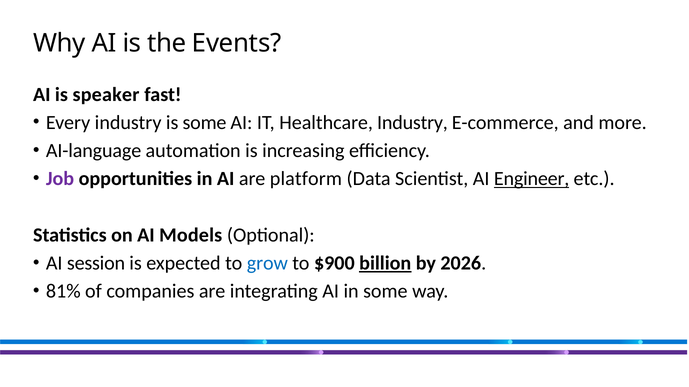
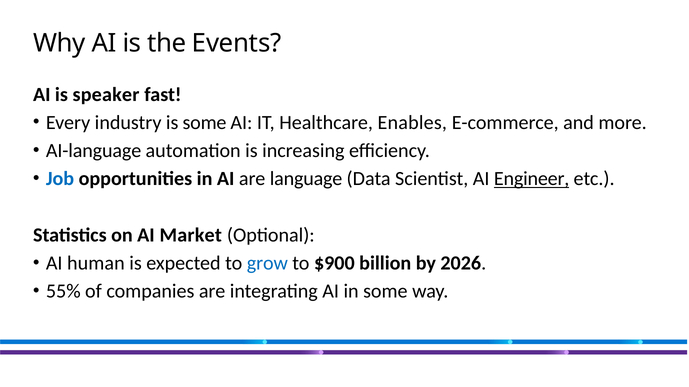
Healthcare Industry: Industry -> Enables (412, 123)
Job colour: purple -> blue (60, 179)
platform: platform -> language (306, 179)
Models: Models -> Market (191, 235)
session: session -> human (96, 264)
billion underline: present -> none (385, 264)
81%: 81% -> 55% (63, 292)
